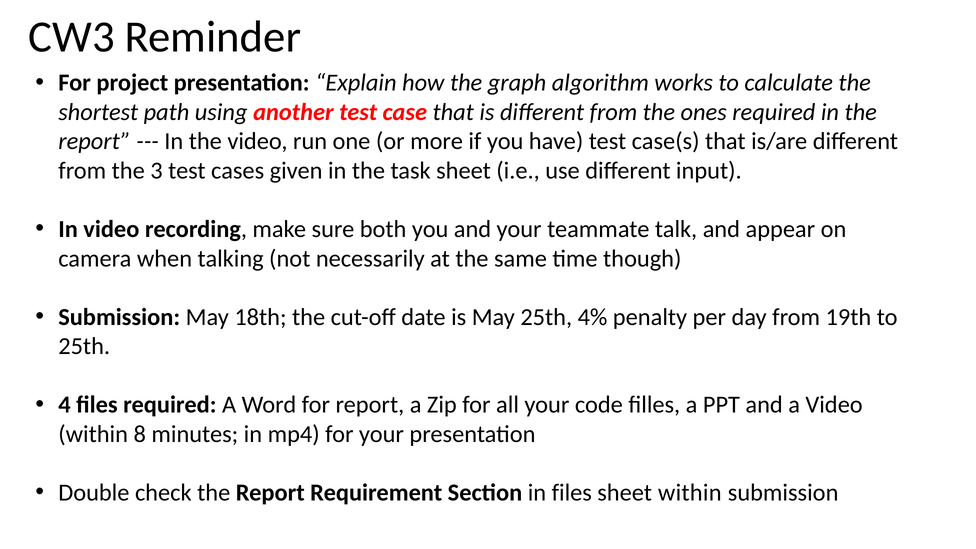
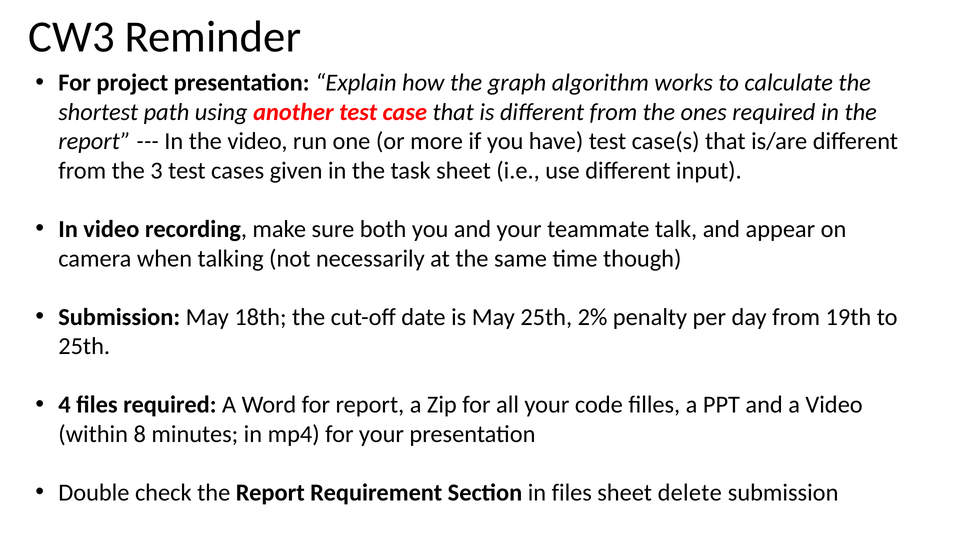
4%: 4% -> 2% (593, 317)
sheet within: within -> delete (690, 493)
